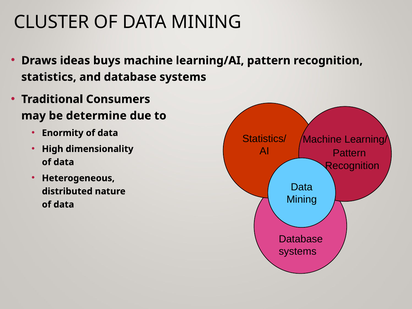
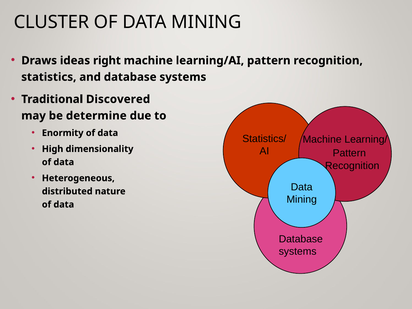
buys: buys -> right (107, 61)
Consumers: Consumers -> Discovered (118, 99)
